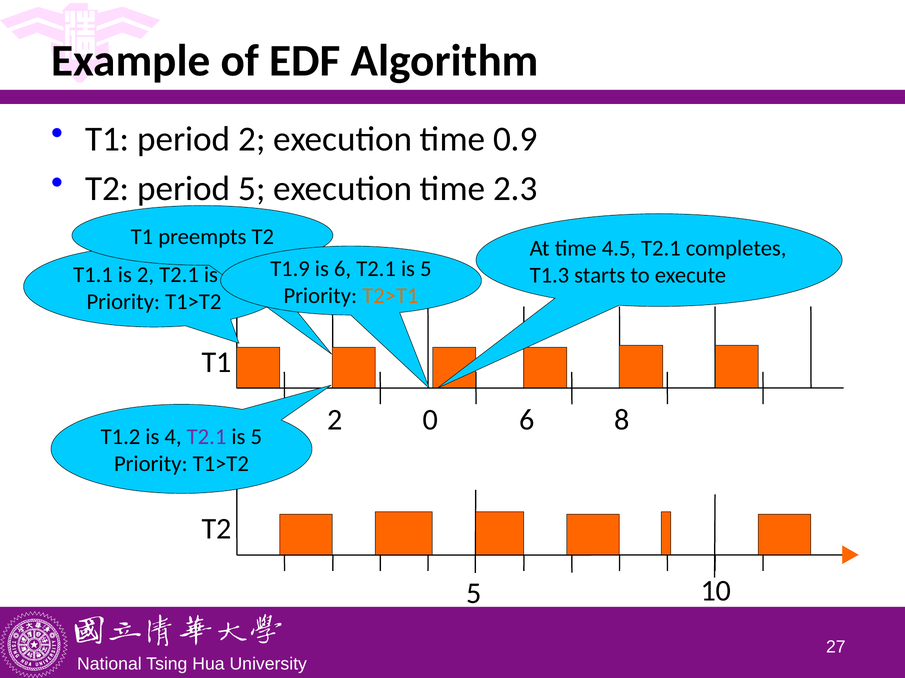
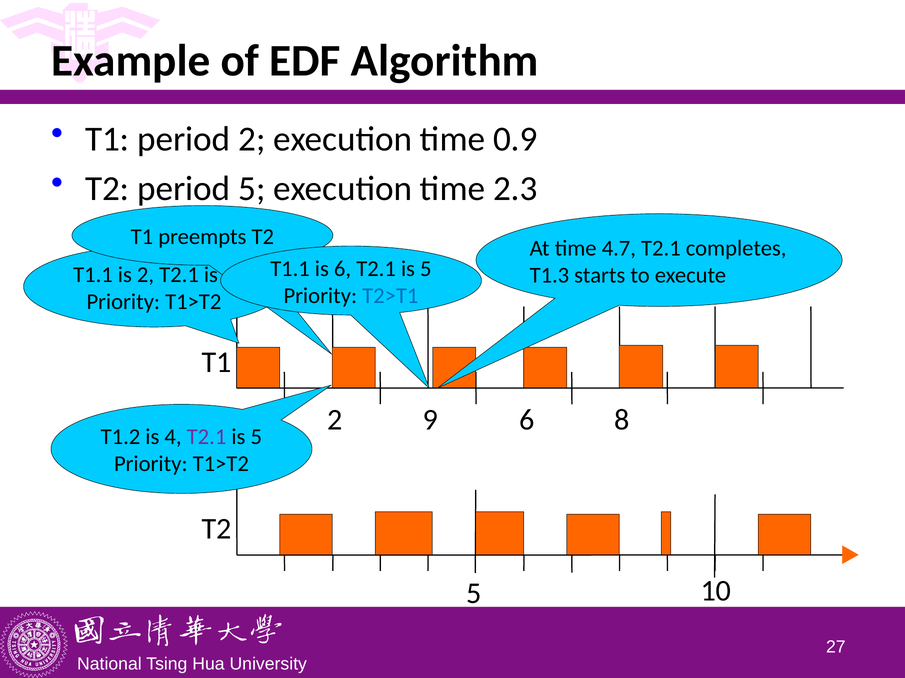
4.5: 4.5 -> 4.7 (619, 248)
T1.9: T1.9 -> T1.1 (290, 269)
T2>T1 colour: orange -> blue (390, 296)
0: 0 -> 9 (430, 420)
